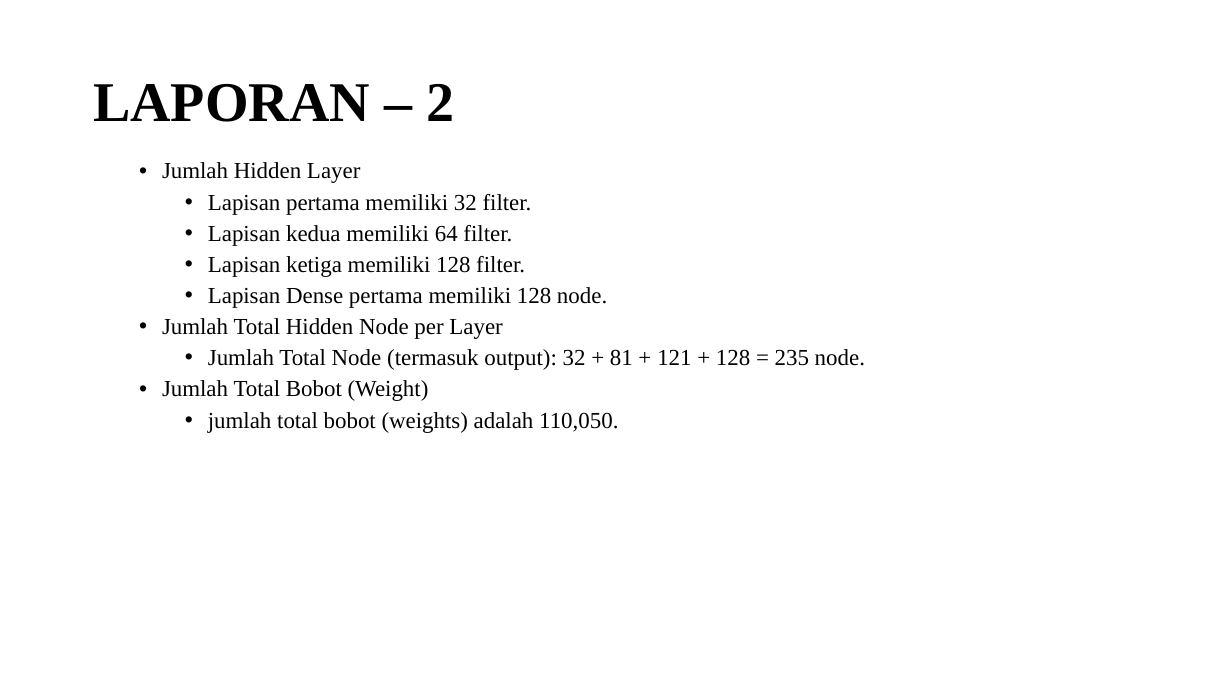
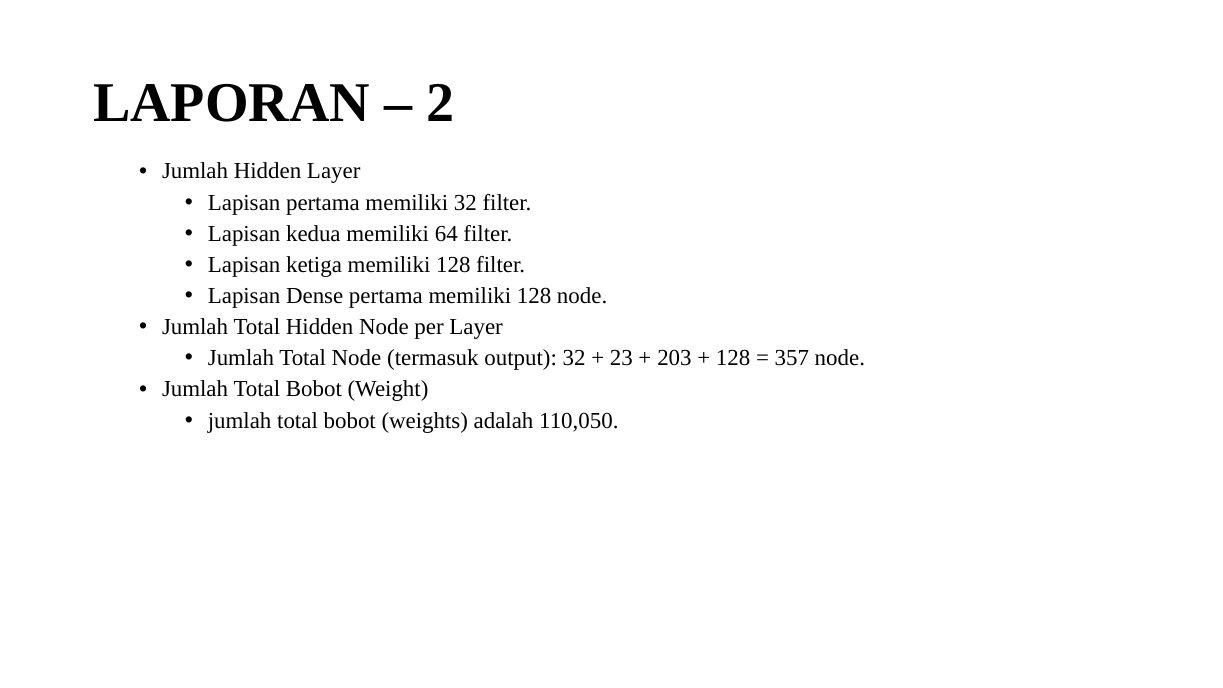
81: 81 -> 23 (621, 358)
121: 121 -> 203 (674, 358)
235: 235 -> 357 (792, 358)
